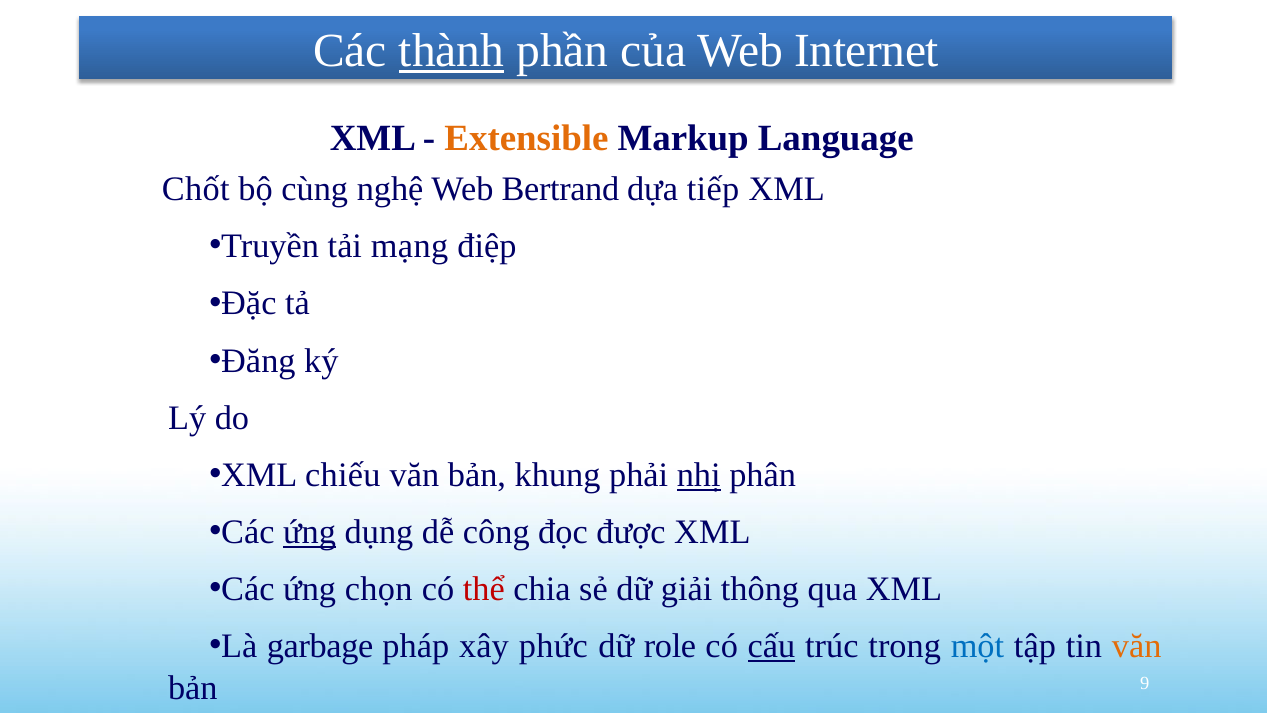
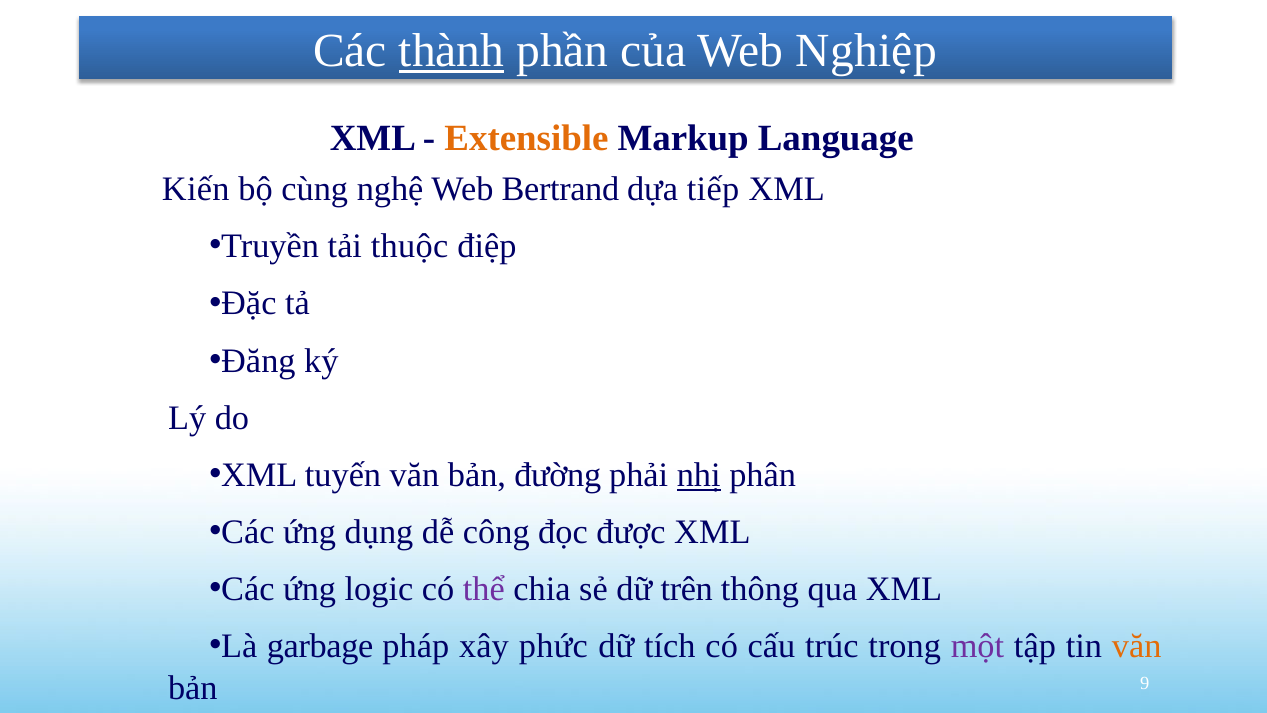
Internet: Internet -> Nghiệp (866, 51)
Chốt: Chốt -> Kiến (196, 189)
mạng: mạng -> thuộc (410, 246)
chiếu: chiếu -> tuyến (343, 475)
khung: khung -> đường (558, 475)
ứng underline: present -> none (310, 532)
chọn: chọn -> logic (379, 589)
thể colour: red -> purple (484, 589)
giải: giải -> trên (687, 589)
role: role -> tích (670, 646)
cấu underline: present -> none (771, 646)
một colour: blue -> purple (977, 646)
